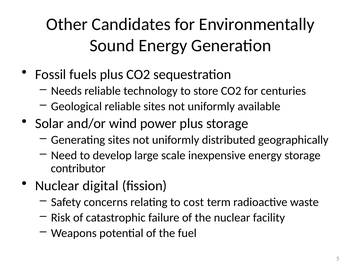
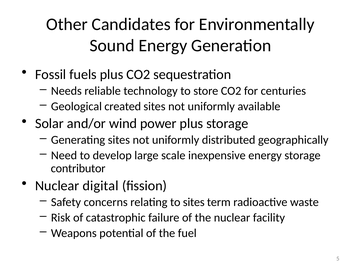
Geological reliable: reliable -> created (123, 106)
to cost: cost -> sites (194, 202)
